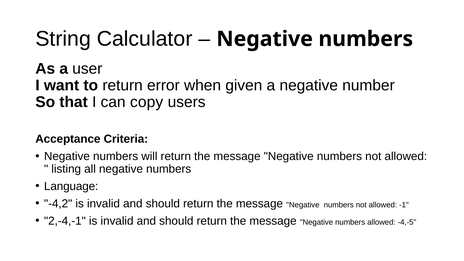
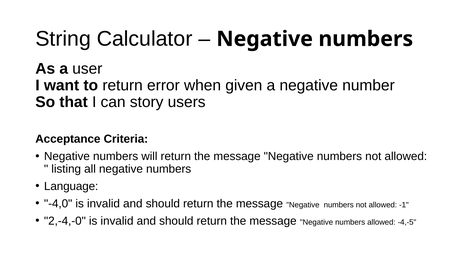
copy: copy -> story (147, 102)
-4,2: -4,2 -> -4,0 (58, 204)
2,-4,-1: 2,-4,-1 -> 2,-4,-0 (65, 221)
